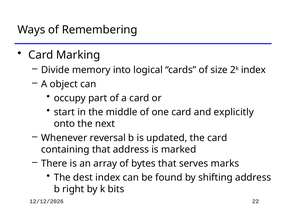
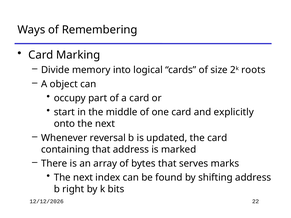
2k index: index -> roots (253, 70)
dest: dest -> next (83, 178)
